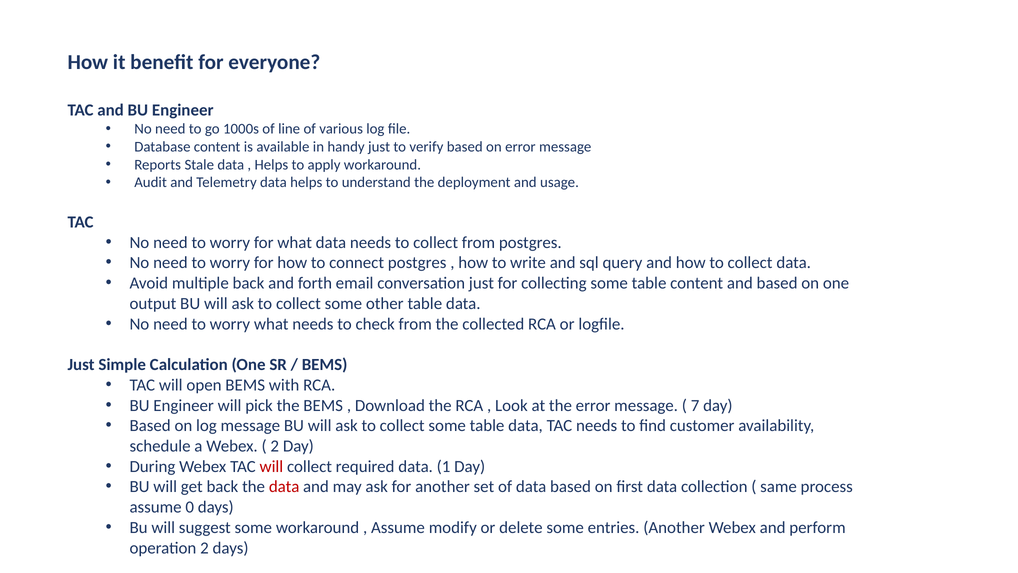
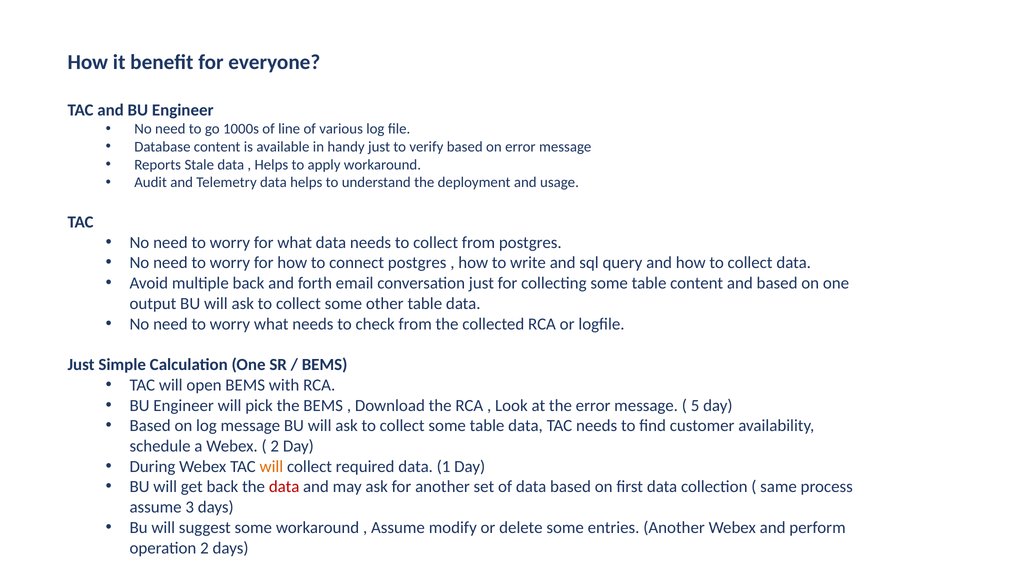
7: 7 -> 5 (695, 405)
will colour: red -> orange (271, 466)
0: 0 -> 3 (190, 507)
